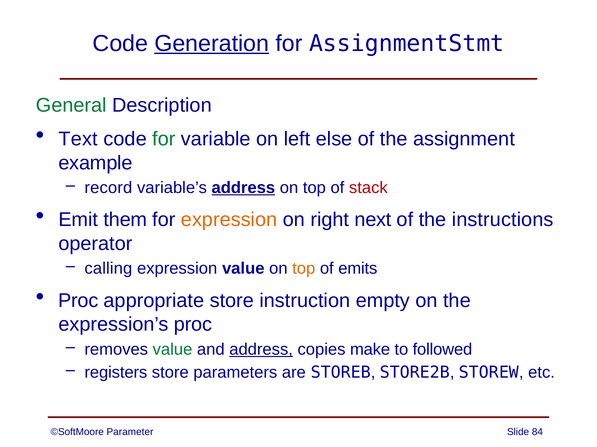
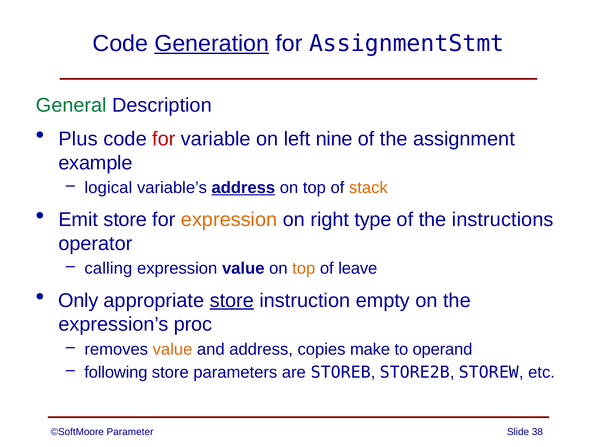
Text: Text -> Plus (78, 139)
for colour: green -> red (164, 139)
else: else -> nine (334, 139)
record: record -> logical (108, 188)
stack colour: red -> orange (368, 188)
Emit them: them -> store (125, 220)
next: next -> type (373, 220)
emits: emits -> leave (358, 269)
Proc: Proc -> Only (78, 301)
store underline: none -> present (232, 301)
value colour: green -> orange (173, 350)
address underline: present -> none (261, 350)
followed: followed -> operand (442, 350)
registers: registers -> following (116, 373)
84: 84 -> 38 (537, 433)
